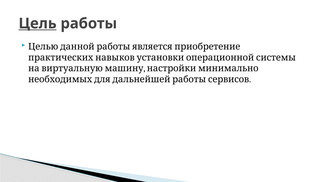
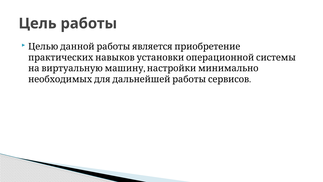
Цель underline: present -> none (38, 23)
